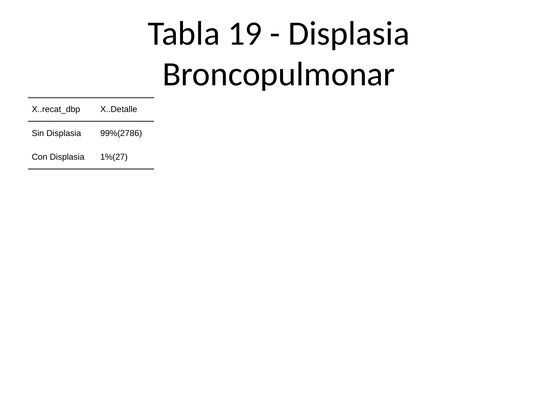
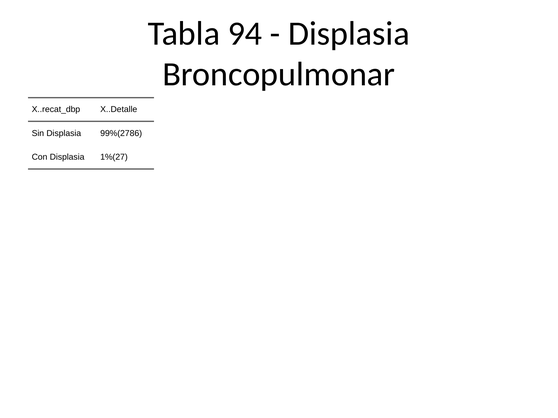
19: 19 -> 94 (245, 34)
